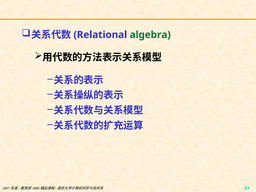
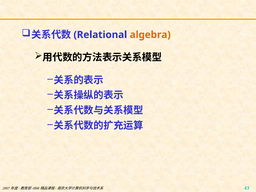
algebra colour: green -> orange (150, 35)
